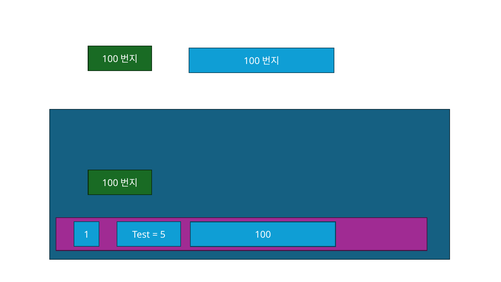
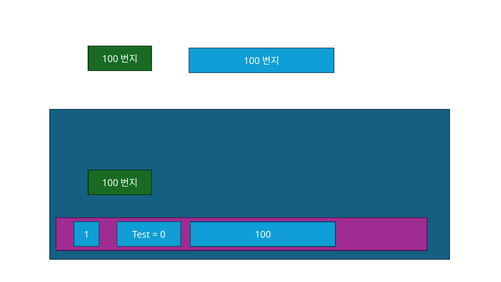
5: 5 -> 0 (163, 235)
